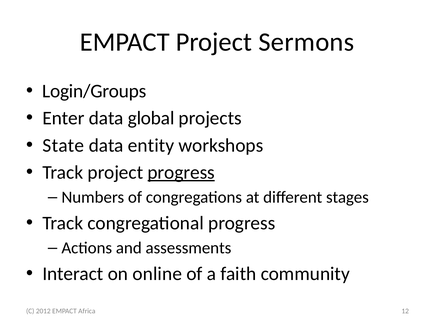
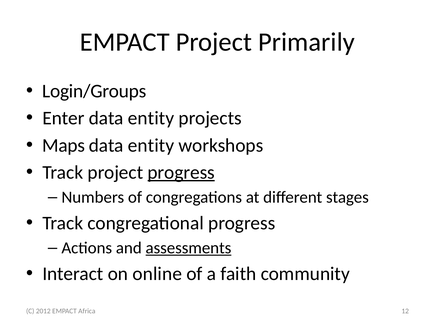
Sermons: Sermons -> Primarily (306, 42)
Enter data global: global -> entity (151, 118)
State: State -> Maps (64, 145)
assessments underline: none -> present (188, 248)
